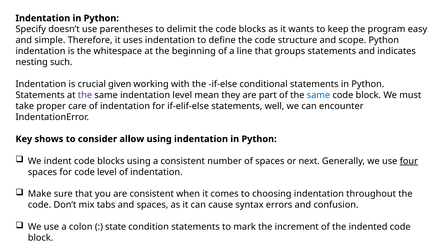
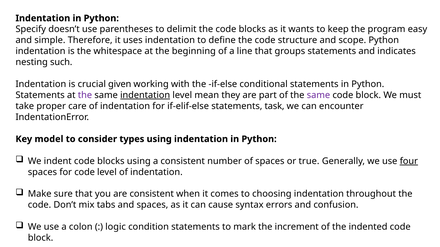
indentation underline: none -> present (145, 95)
same colour: blue -> purple (318, 95)
well: well -> task (275, 106)
Key shows: shows -> model (49, 139)
allow: allow -> types (132, 139)
next: next -> true (309, 161)
state: state -> logic (116, 227)
